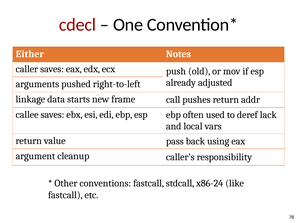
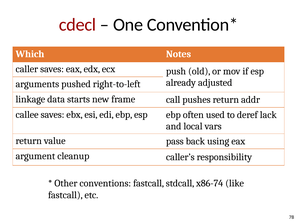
Either: Either -> Which (30, 54)
x86-24: x86-24 -> x86-74 (210, 183)
